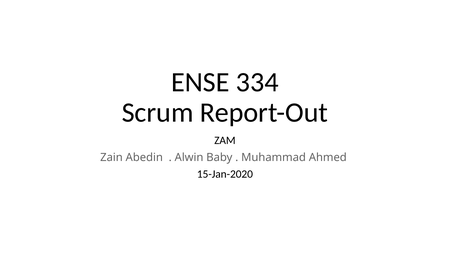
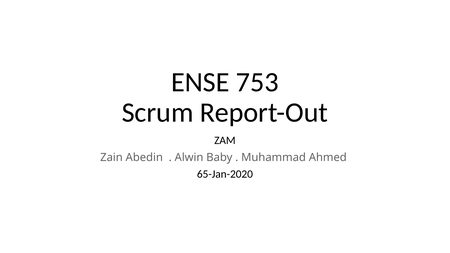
334: 334 -> 753 (257, 82)
15-Jan-2020: 15-Jan-2020 -> 65-Jan-2020 (225, 174)
